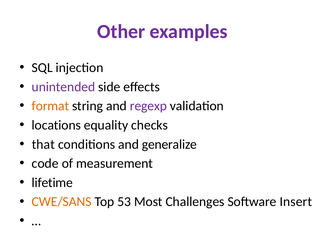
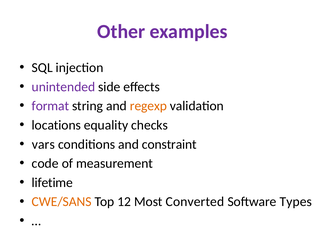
format colour: orange -> purple (50, 106)
regexp colour: purple -> orange (148, 106)
that: that -> vars (43, 144)
generalize: generalize -> constraint (169, 144)
53: 53 -> 12 (124, 202)
Challenges: Challenges -> Converted (195, 202)
Insert: Insert -> Types (296, 202)
